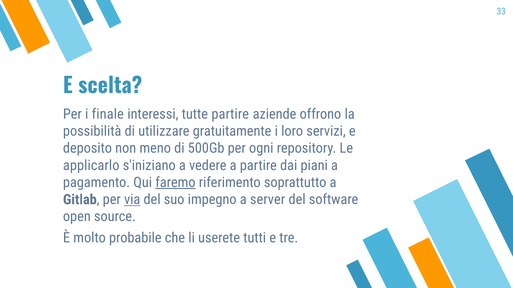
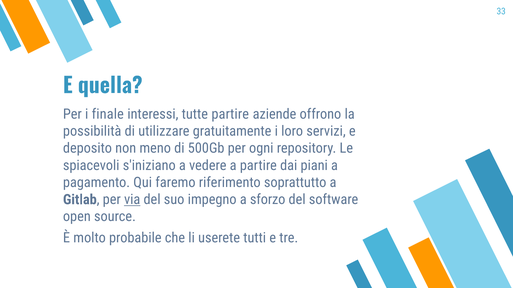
scelta: scelta -> quella (110, 86)
applicarlo: applicarlo -> spiacevoli (91, 166)
faremo underline: present -> none (175, 183)
server: server -> sforzo (268, 200)
